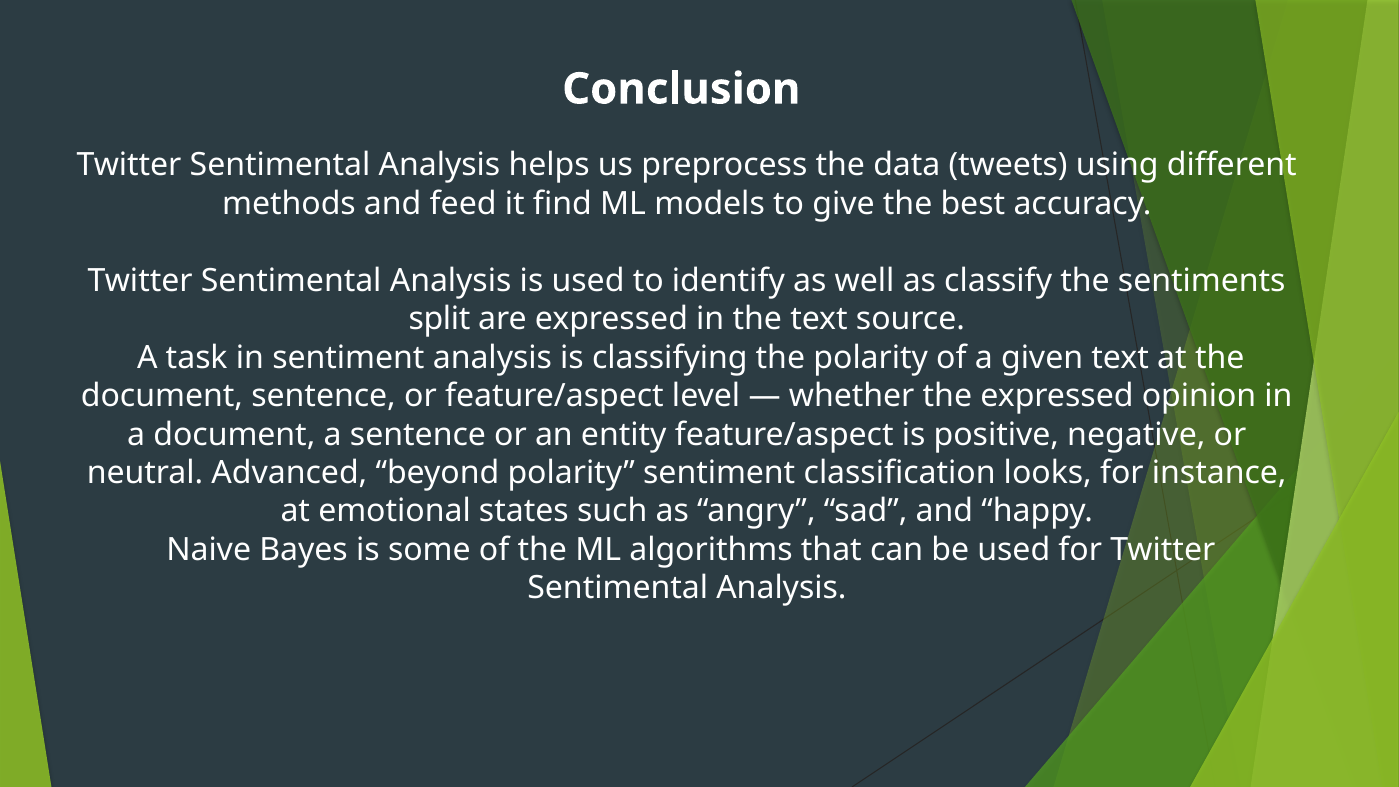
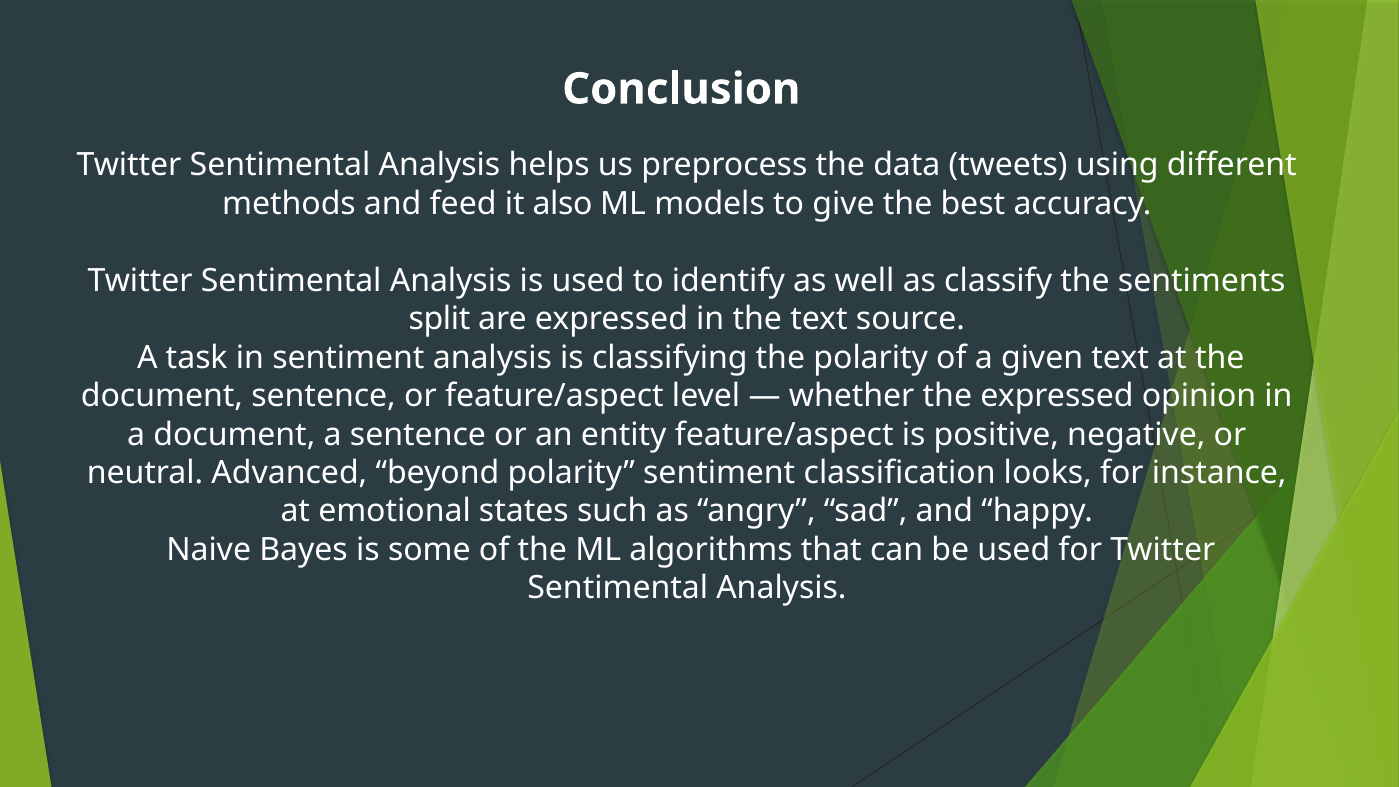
find: find -> also (563, 204)
